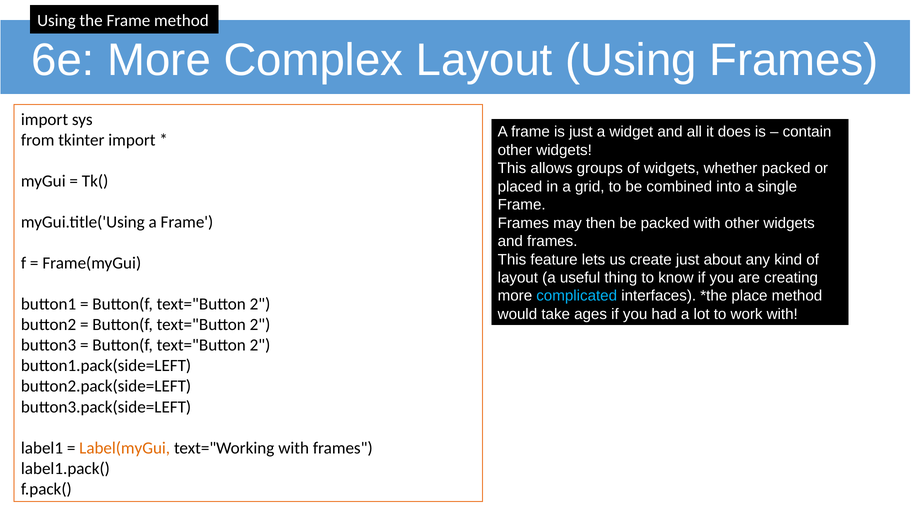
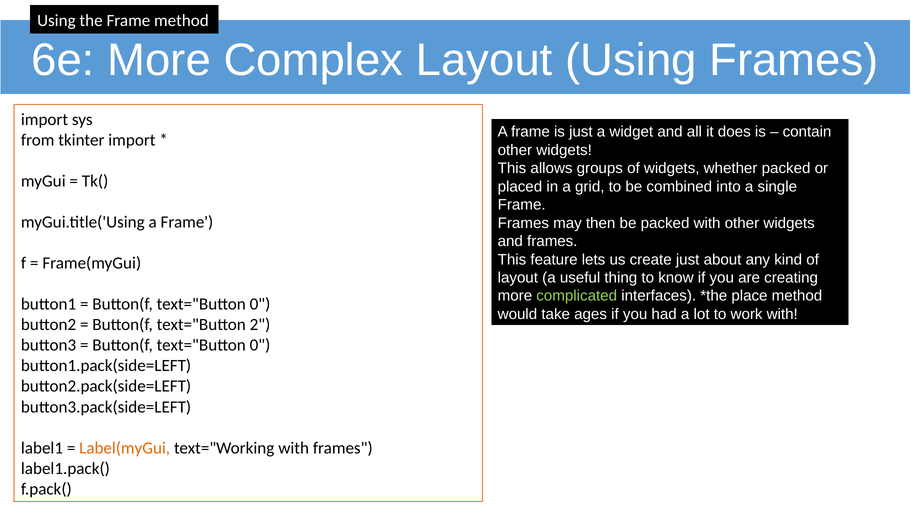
complicated colour: light blue -> light green (577, 296)
2: 2 -> 0 (260, 304)
2: 2 -> 0 (260, 345)
